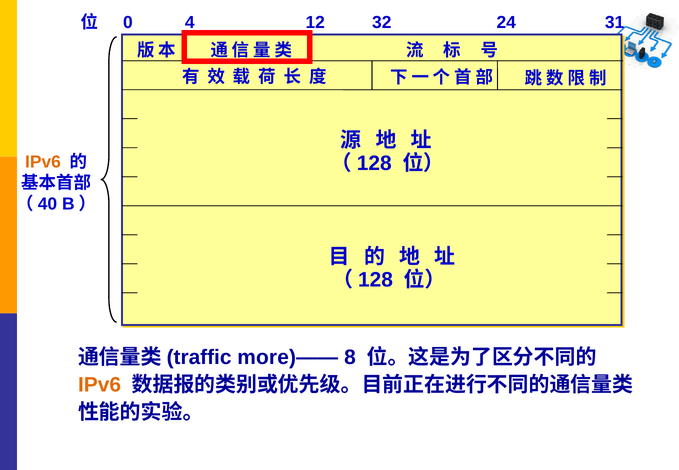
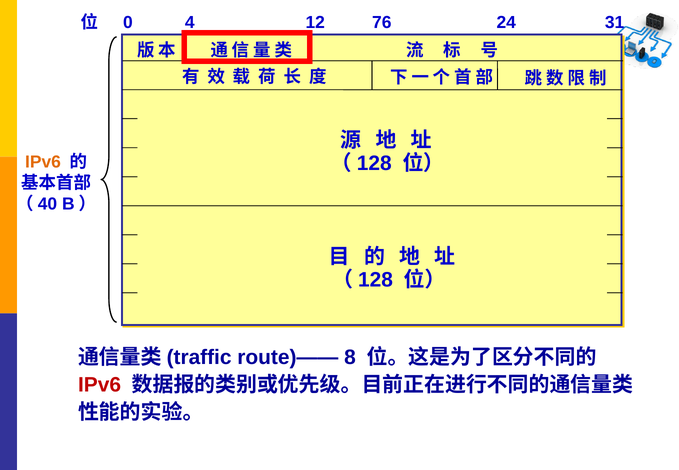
32: 32 -> 76 (382, 23)
more)——: more)—— -> route)—— (288, 357)
IPv6 colour: orange -> red (100, 385)
